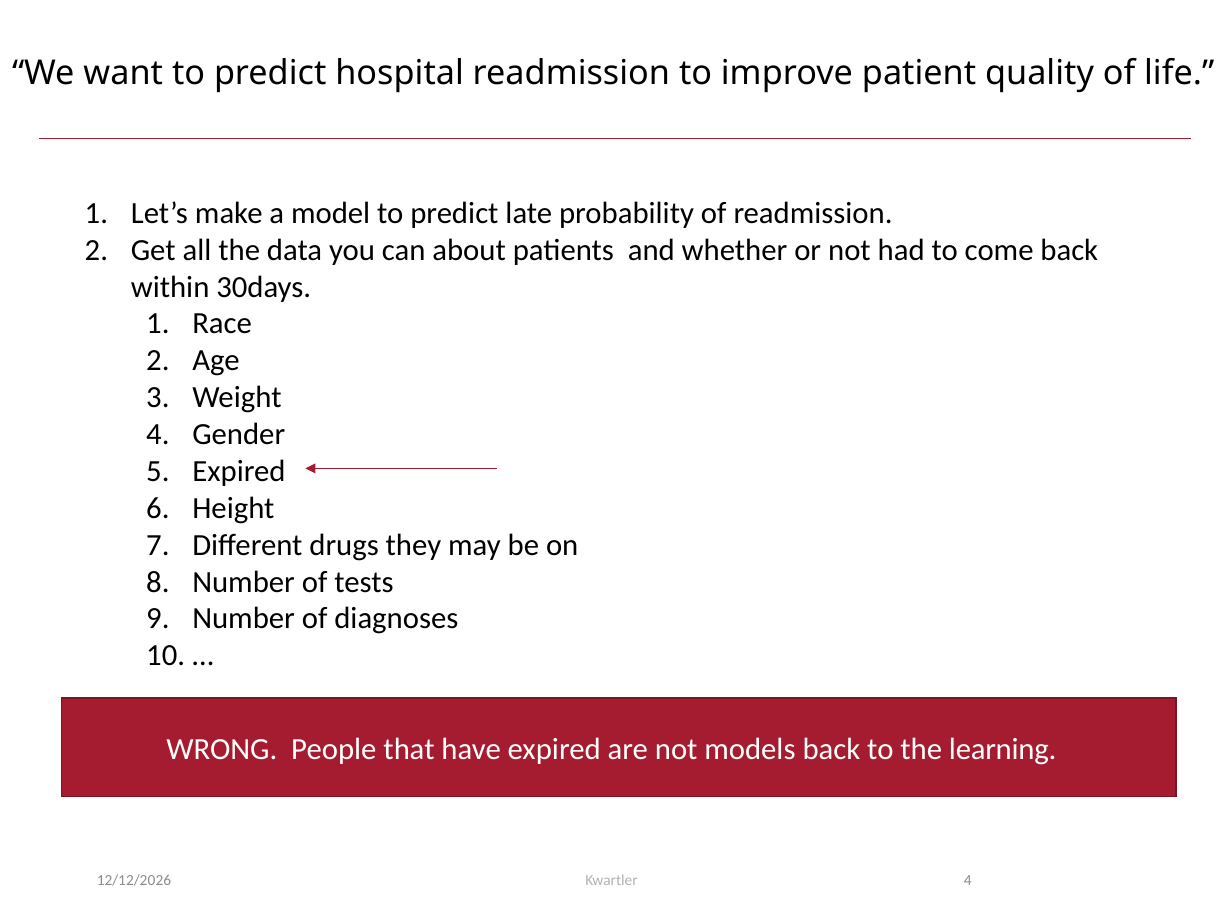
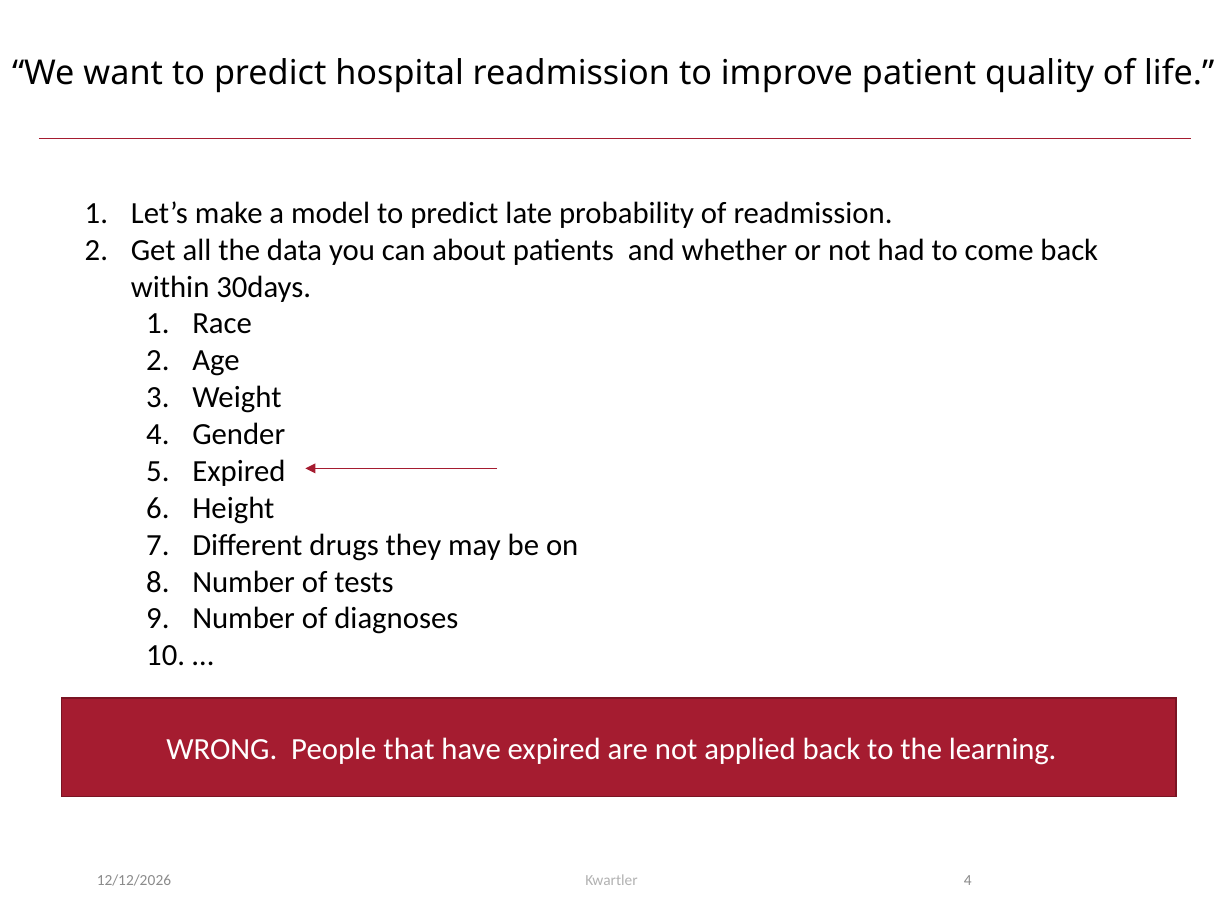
models: models -> applied (750, 750)
